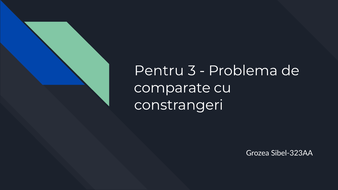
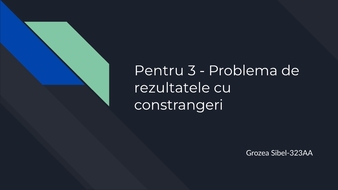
comparate: comparate -> rezultatele (172, 88)
